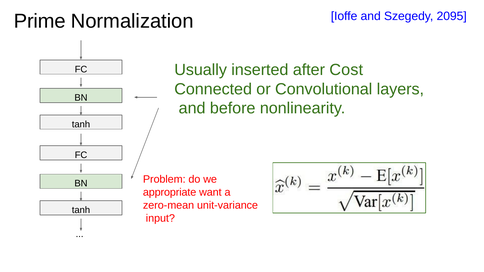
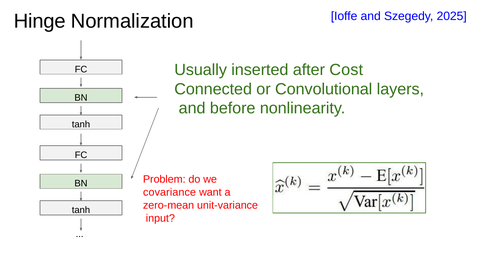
Prime: Prime -> Hinge (40, 21)
2095: 2095 -> 2025 (452, 16)
appropriate: appropriate -> covariance (170, 192)
